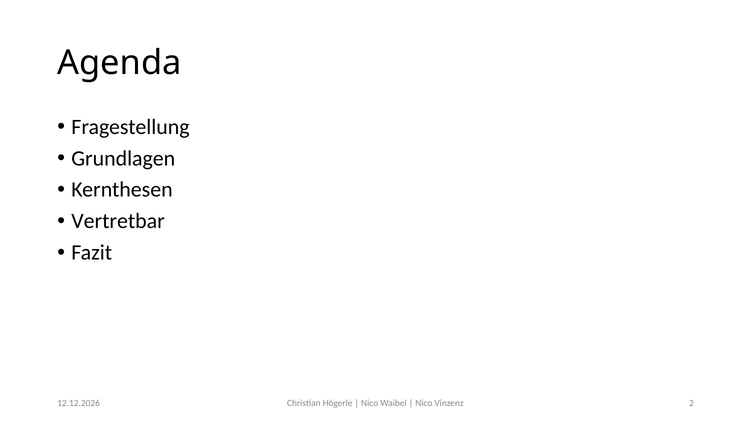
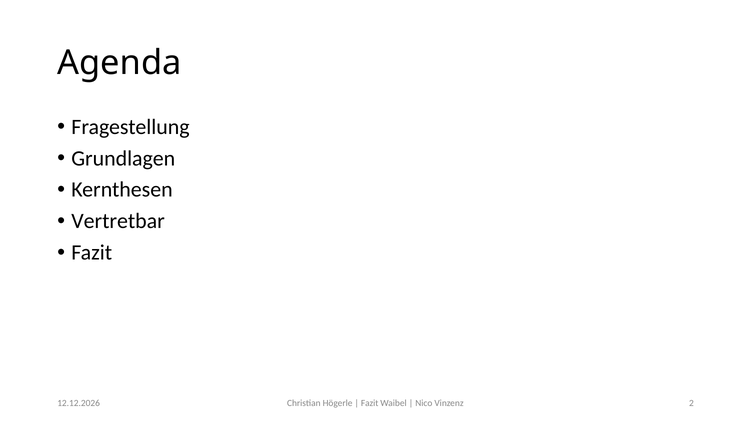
Nico: Nico -> Fazit (370, 403)
